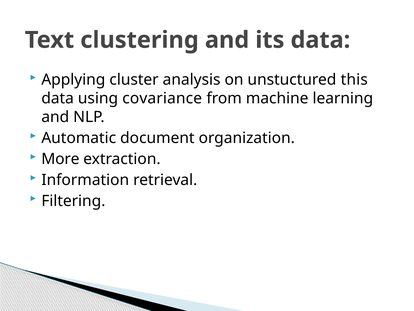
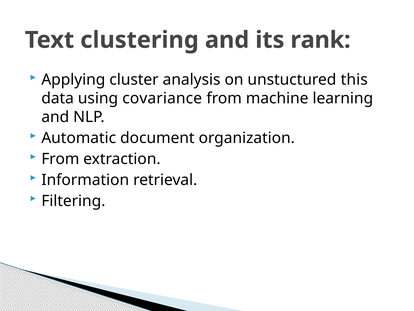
its data: data -> rank (321, 40)
More: More -> From (60, 159)
